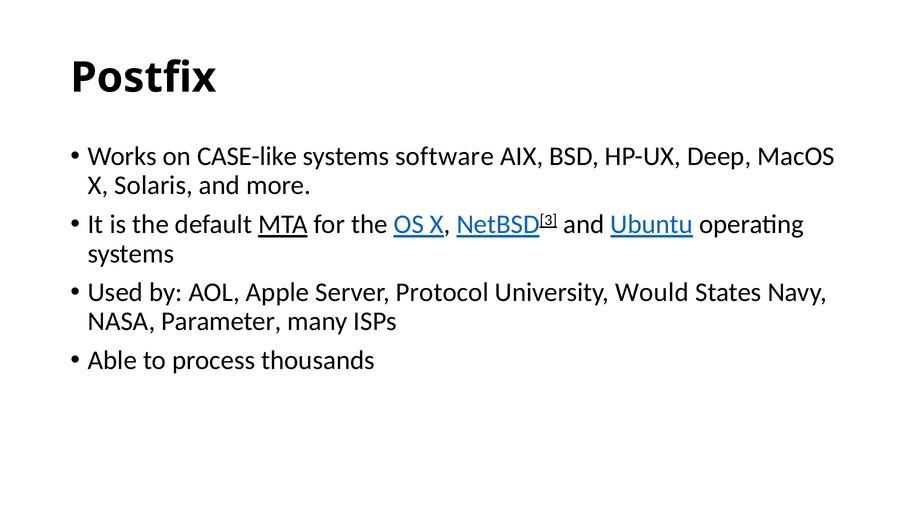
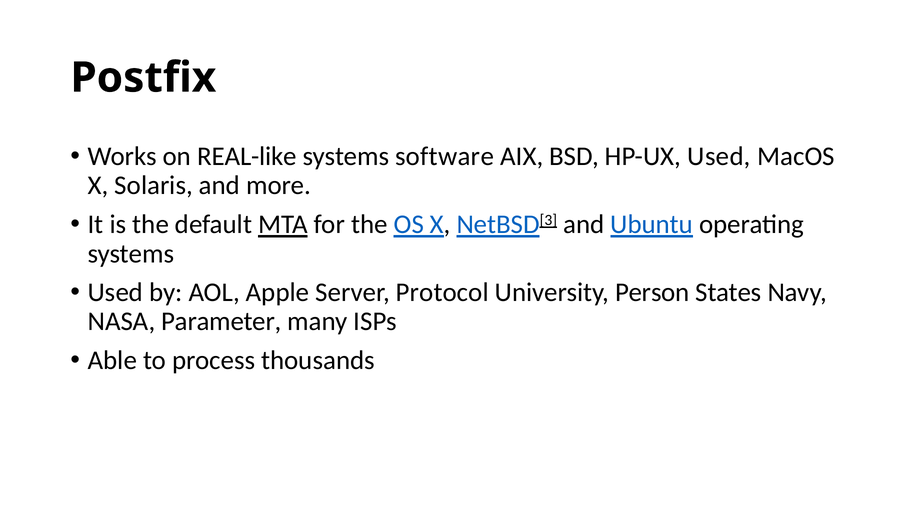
CASE-like: CASE-like -> REAL-like (247, 156)
HP-UX Deep: Deep -> Used (719, 156)
Would: Would -> Person (652, 292)
